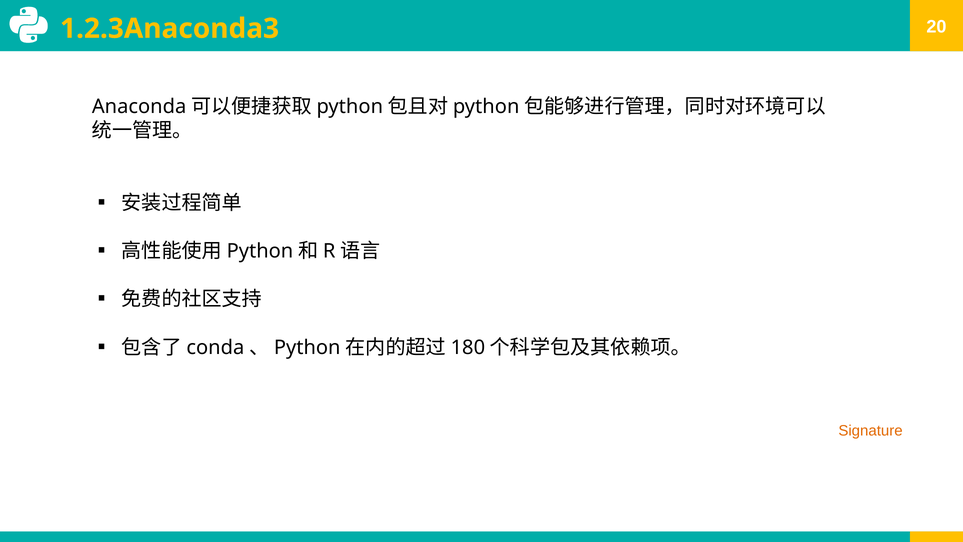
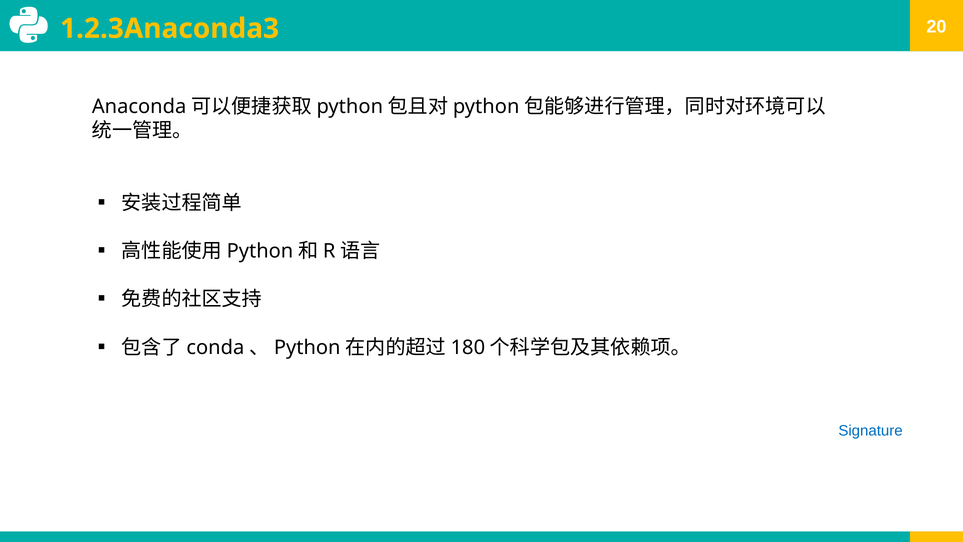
Signature colour: orange -> blue (871, 431)
